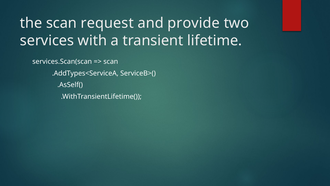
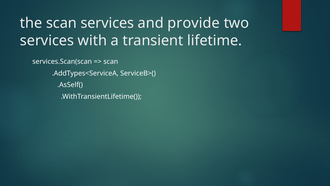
scan request: request -> services (107, 23)
